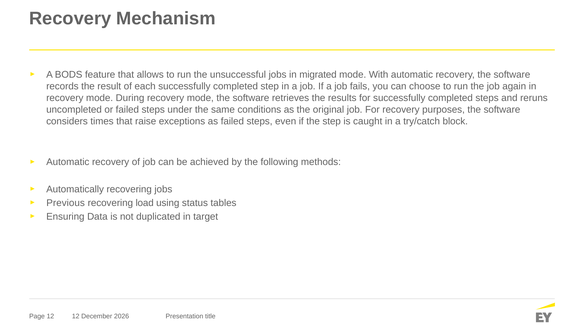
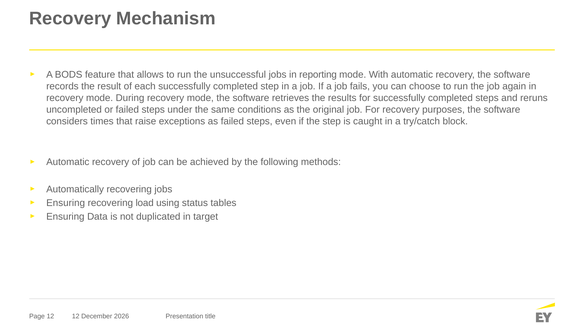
migrated: migrated -> reporting (318, 75)
Previous: Previous -> Ensuring (66, 203)
